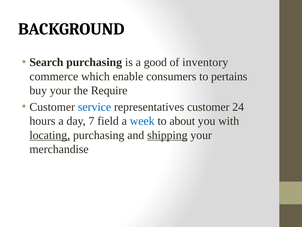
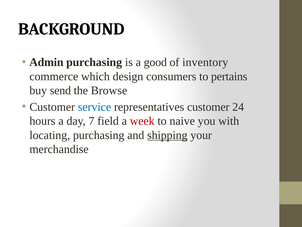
Search: Search -> Admin (46, 62)
enable: enable -> design (128, 76)
buy your: your -> send (60, 90)
Require: Require -> Browse (109, 90)
week colour: blue -> red (142, 121)
about: about -> naive (182, 121)
locating underline: present -> none (50, 135)
